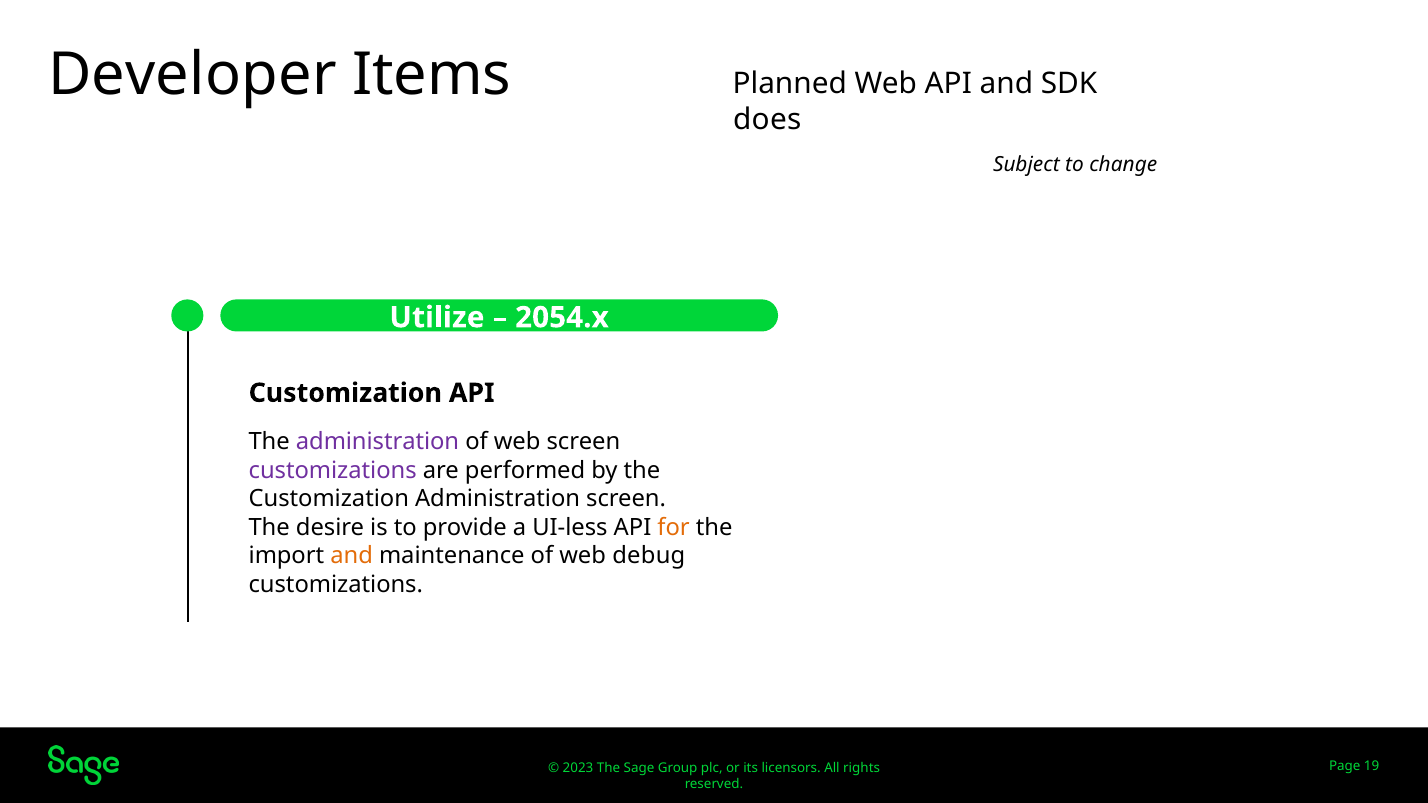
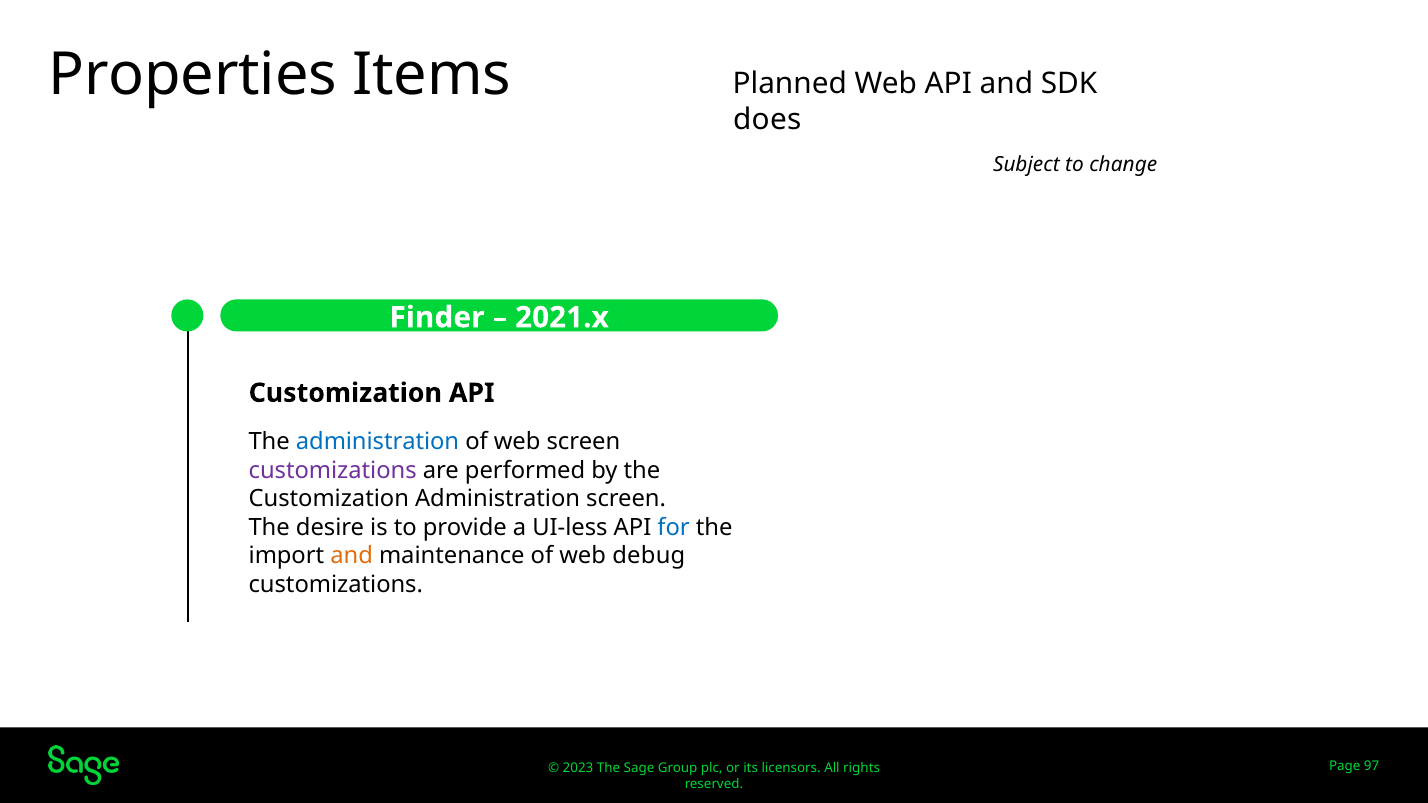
Developer: Developer -> Properties (193, 75)
Utilize: Utilize -> Finder (437, 318)
2054.x: 2054.x -> 2021.x (562, 318)
administration colour: purple -> blue (378, 442)
for colour: orange -> blue (674, 528)
19: 19 -> 97 (1372, 767)
